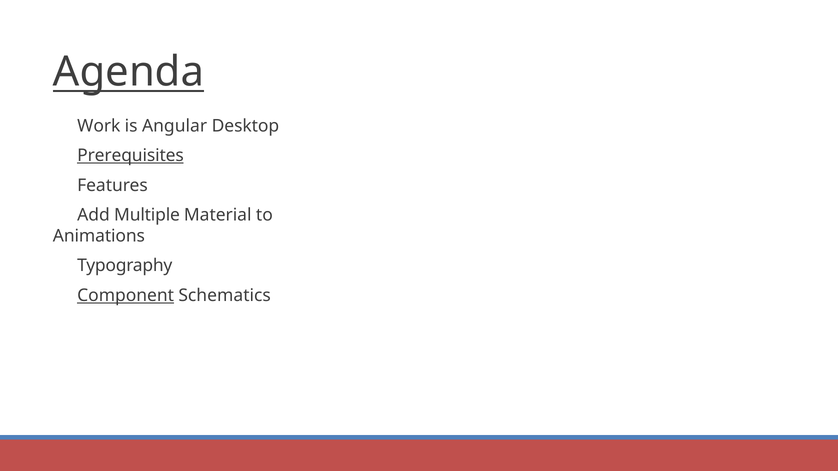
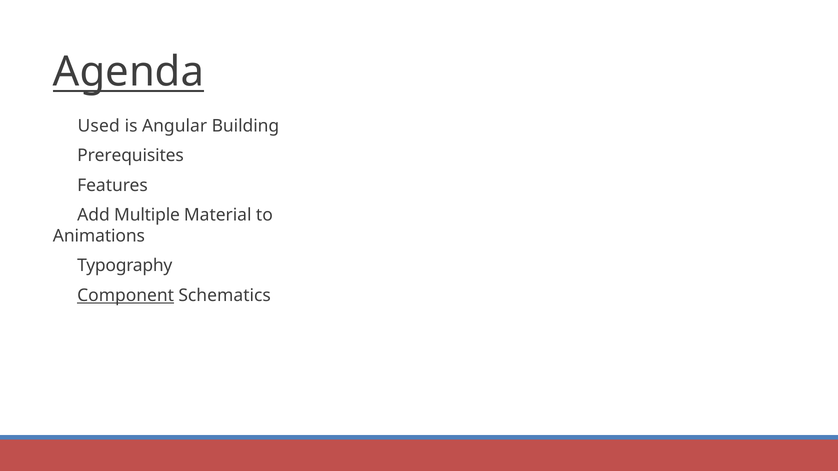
Work: Work -> Used (99, 126)
Desktop: Desktop -> Building (245, 126)
Prerequisites underline: present -> none (130, 156)
